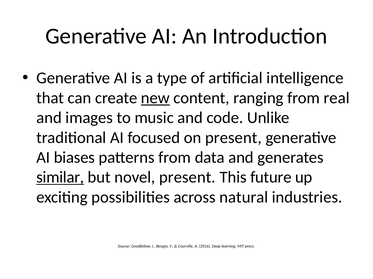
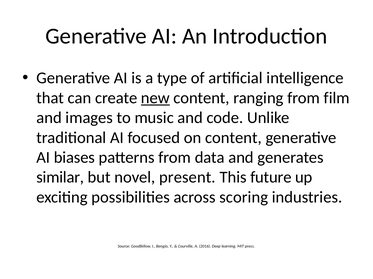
real: real -> film (337, 98)
on present: present -> content (233, 138)
similar underline: present -> none (60, 178)
natural: natural -> scoring (244, 198)
